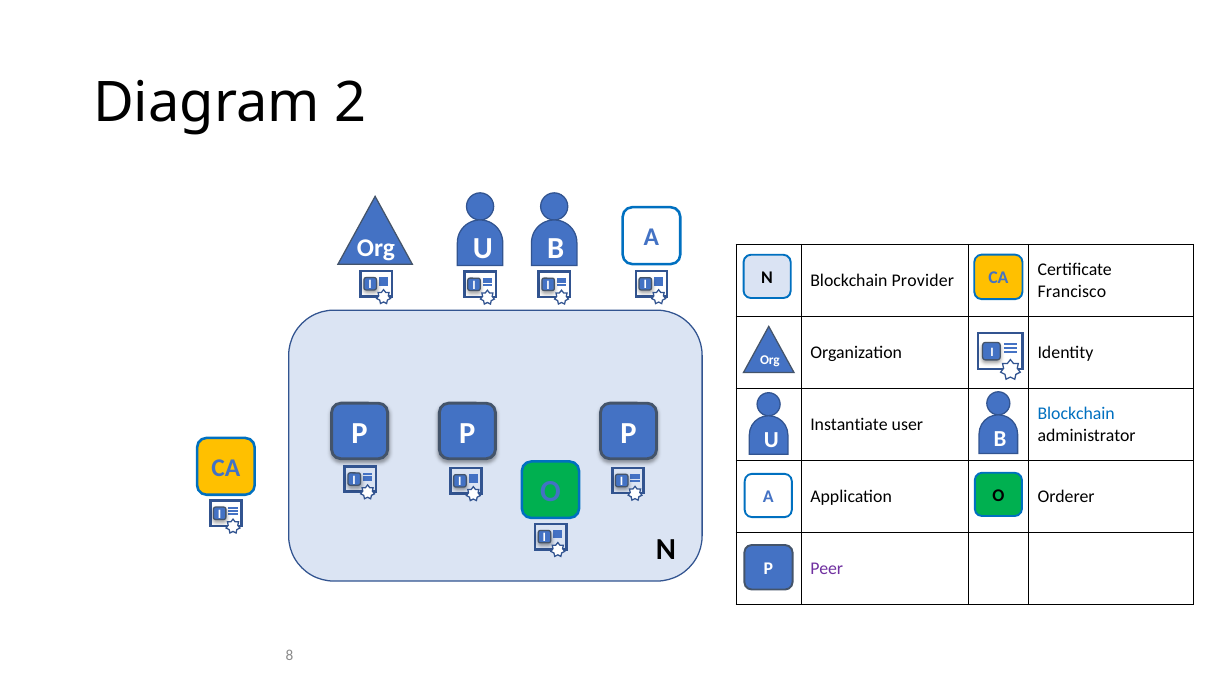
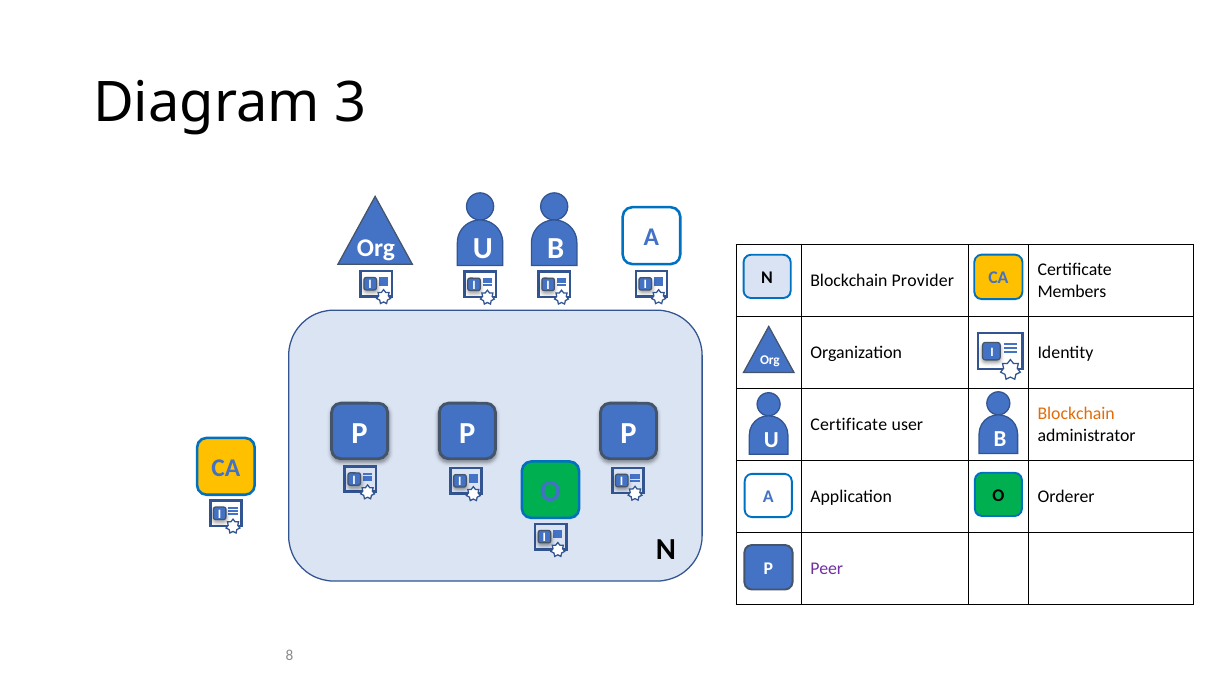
2: 2 -> 3 (350, 103)
Francisco: Francisco -> Members (1072, 291)
Blockchain colour: blue -> orange (1076, 414)
Instantiate: Instantiate -> Certificate (849, 425)
